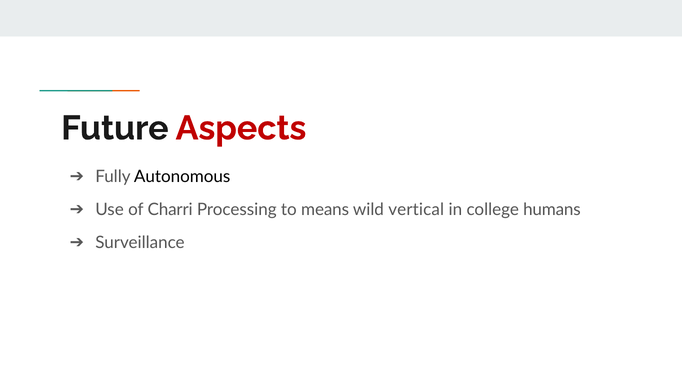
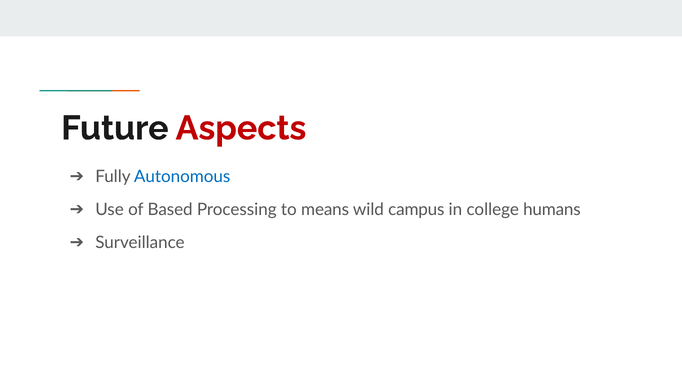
Autonomous colour: black -> blue (182, 176)
Charri: Charri -> Based (170, 209)
vertical: vertical -> campus (416, 209)
